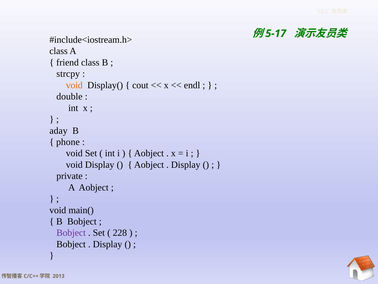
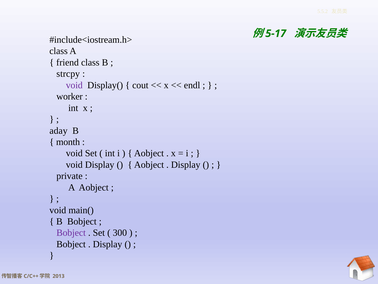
void colour: orange -> purple (74, 85)
double: double -> worker (70, 96)
phone: phone -> month (68, 142)
228: 228 -> 300 (120, 232)
